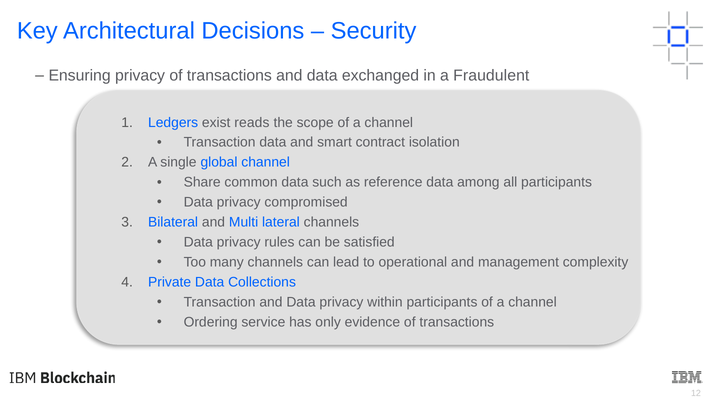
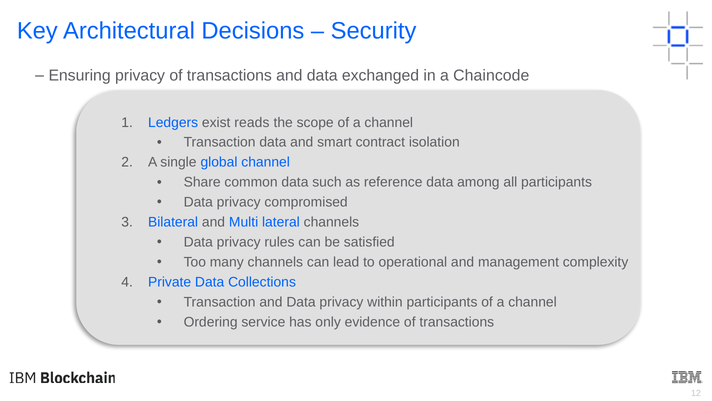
Fraudulent: Fraudulent -> Chaincode (491, 75)
